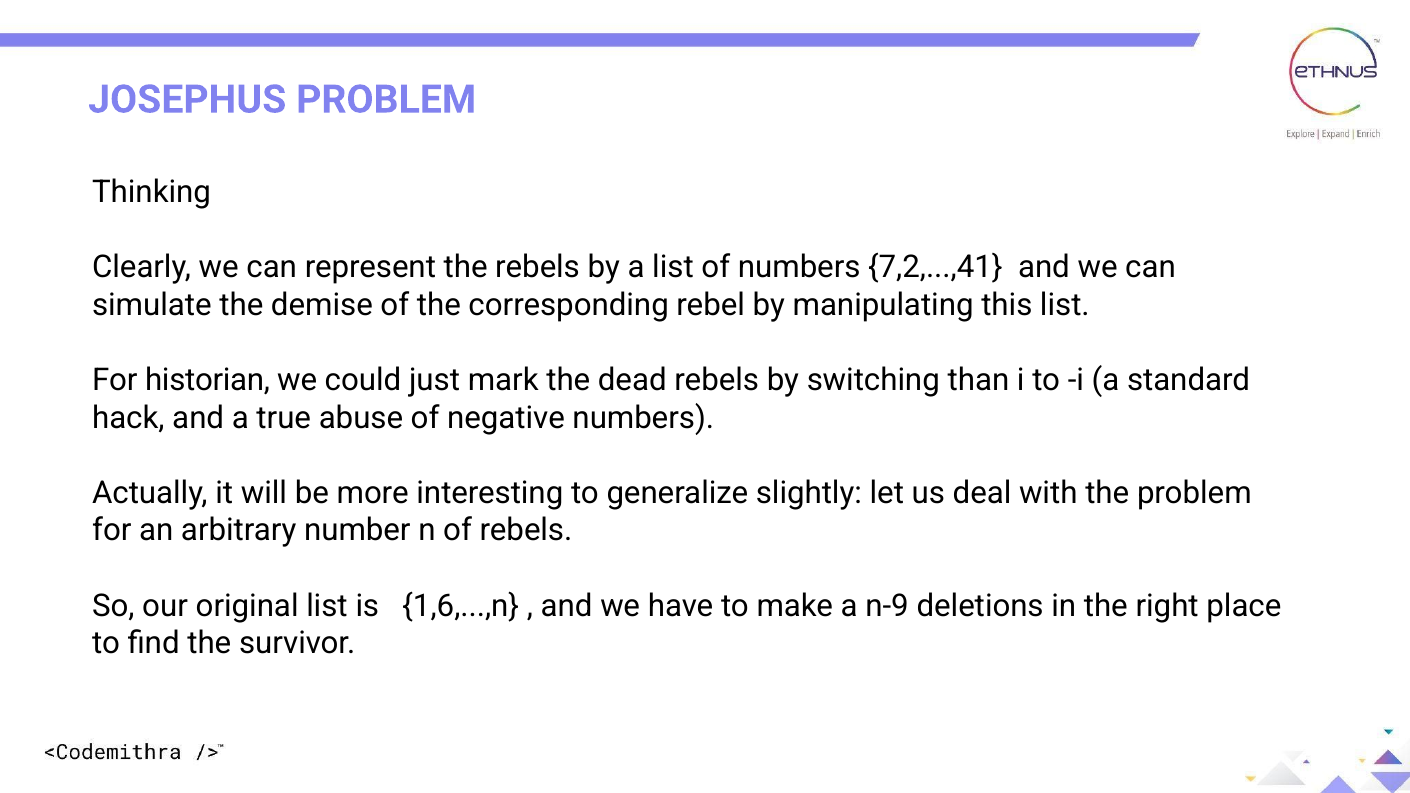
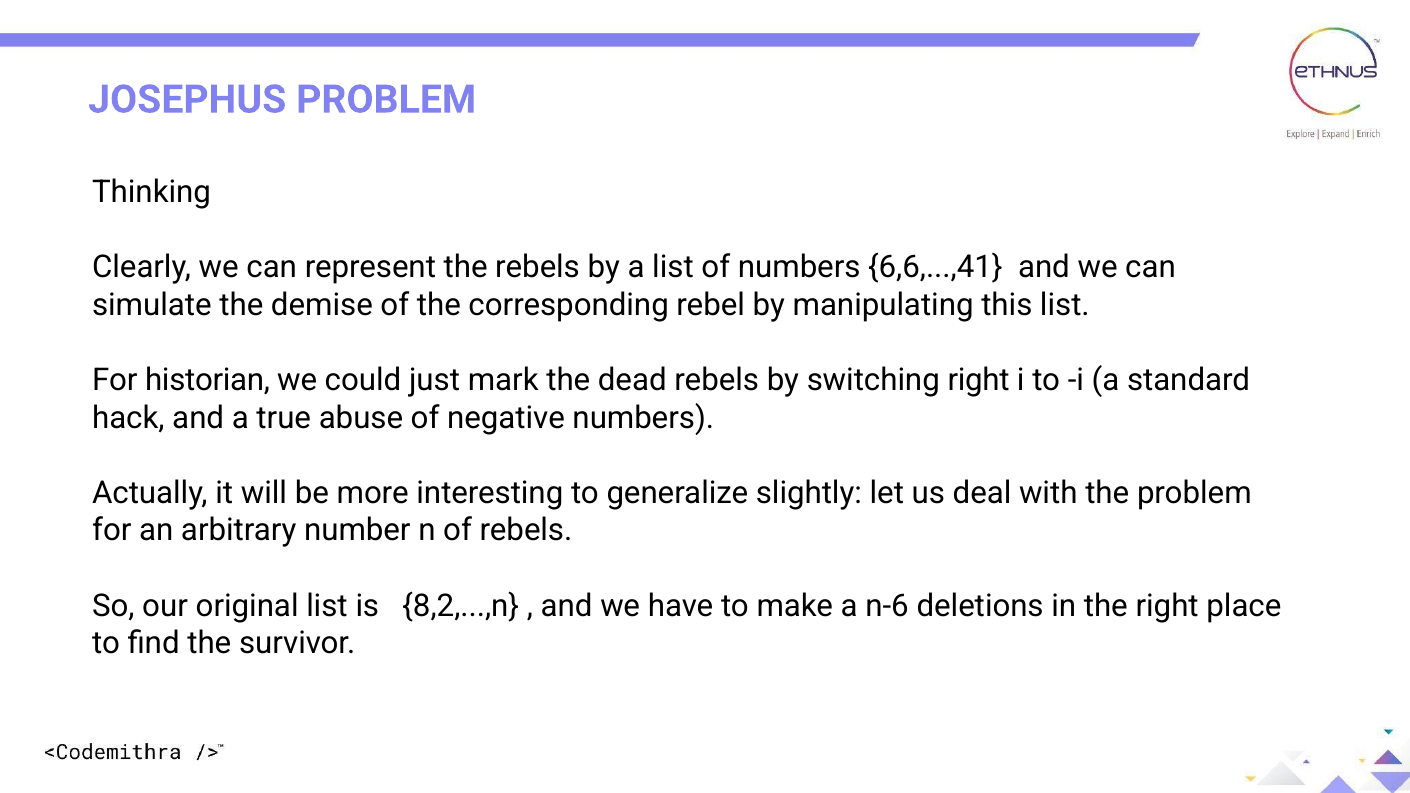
7,2,...,41: 7,2,...,41 -> 6,6,...,41 (935, 268)
switching than: than -> right (979, 380)
1,6,...,n: 1,6,...,n -> 8,2,...,n (461, 606)
n-9: n-9 -> n-6 (887, 606)
